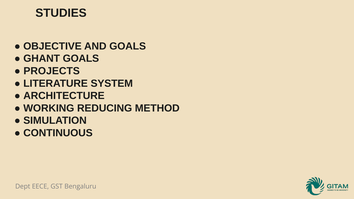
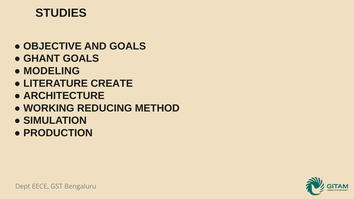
PROJECTS: PROJECTS -> MODELING (52, 71)
SYSTEM: SYSTEM -> CREATE (112, 83)
CONTINUOUS: CONTINUOUS -> PRODUCTION (58, 133)
